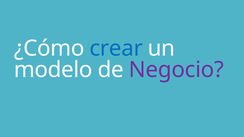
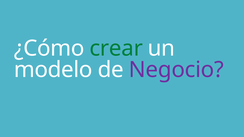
crear colour: blue -> green (116, 48)
